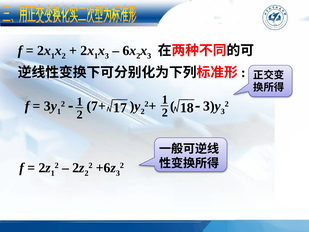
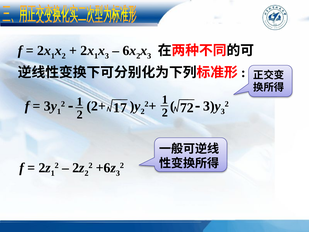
7+: 7+ -> 2+ (96, 106)
18: 18 -> 72 (187, 108)
